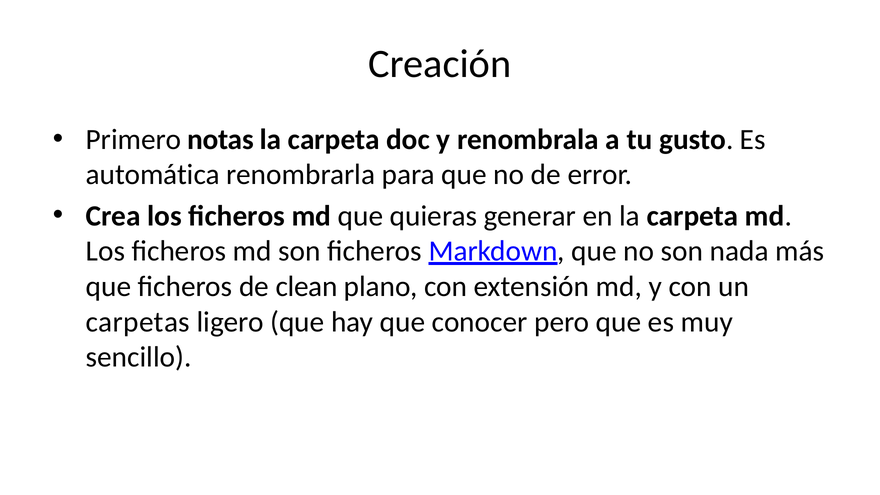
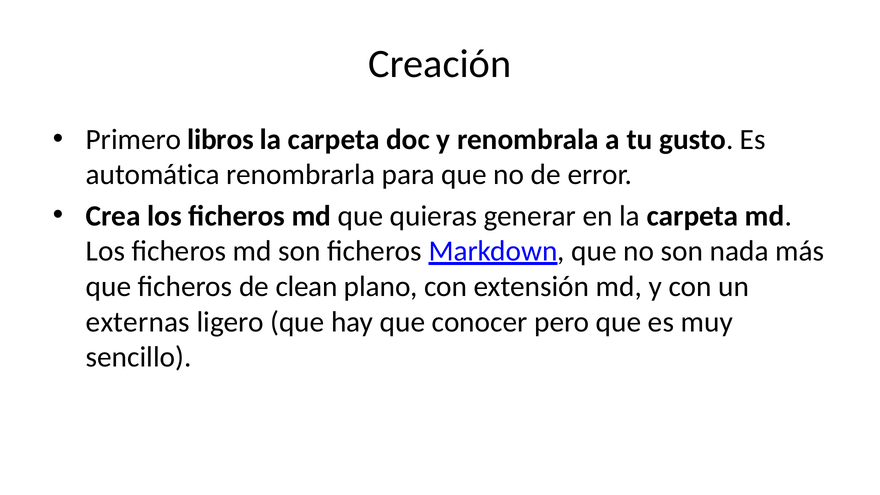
notas: notas -> libros (220, 140)
carpetas: carpetas -> externas (138, 322)
